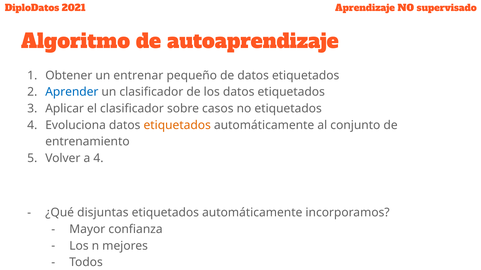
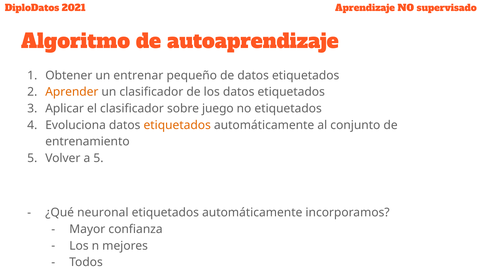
Aprender colour: blue -> orange (72, 92)
casos: casos -> juego (218, 109)
a 4: 4 -> 5 (98, 159)
disjuntas: disjuntas -> neuronal (103, 213)
